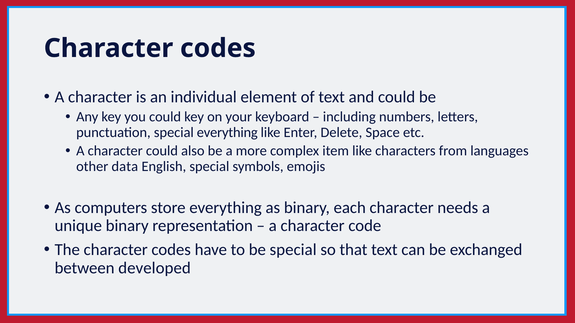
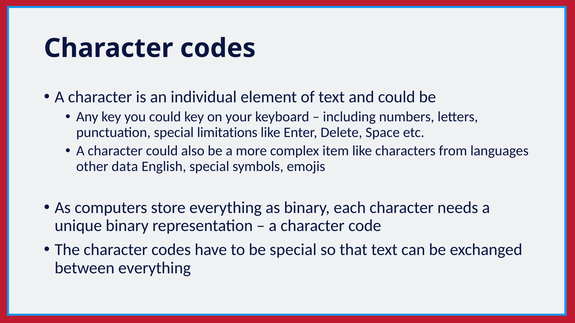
special everything: everything -> limitations (227, 133)
between developed: developed -> everything (155, 268)
